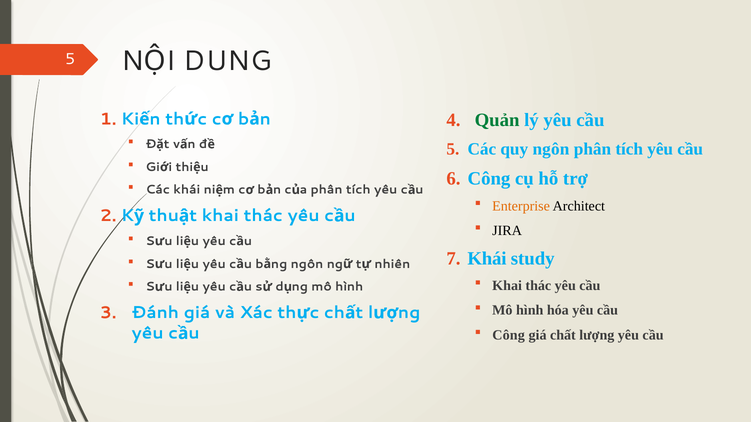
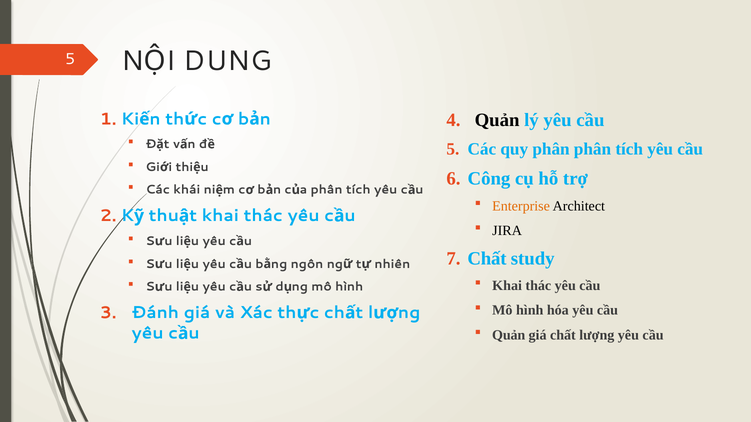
Quản colour: green -> black (497, 120)
quy ngôn: ngôn -> phân (551, 149)
Khái: Khái -> Chất (487, 259)
Công: Công -> Quản (509, 335)
